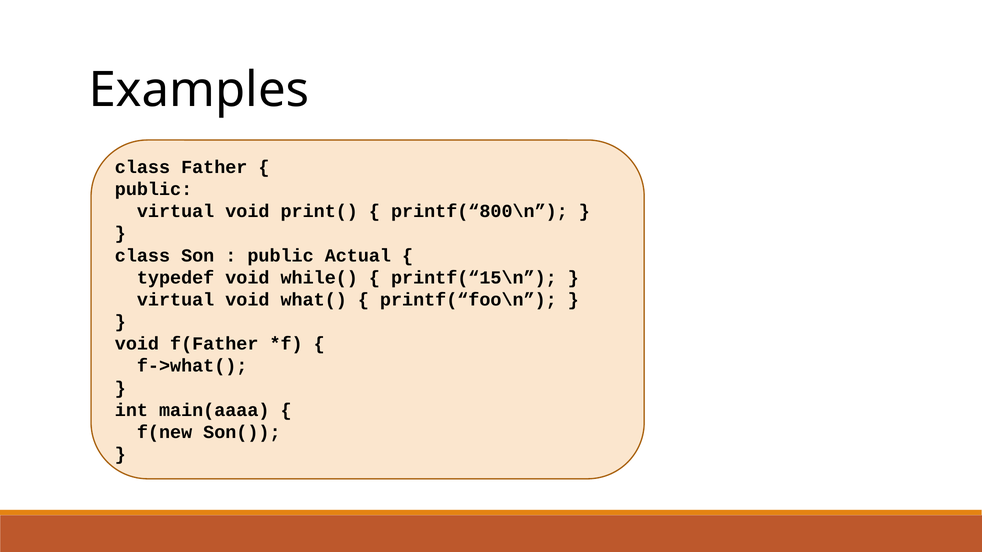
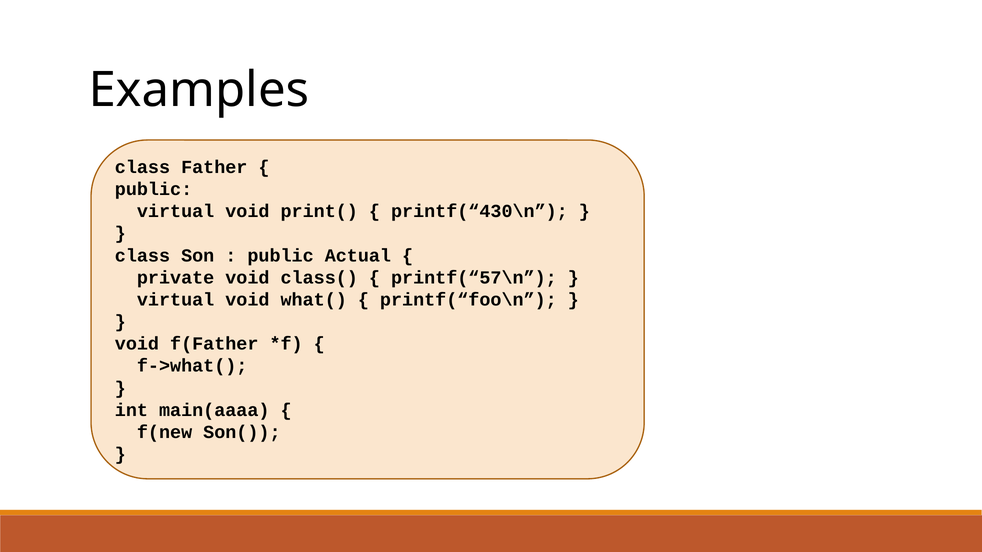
printf(“800\n: printf(“800\n -> printf(“430\n (479, 211)
typedef: typedef -> private (176, 278)
while(: while( -> class( (319, 278)
printf(“15\n: printf(“15\n -> printf(“57\n (474, 278)
